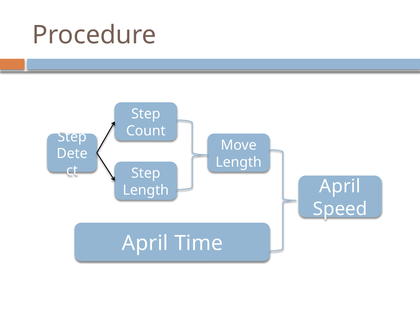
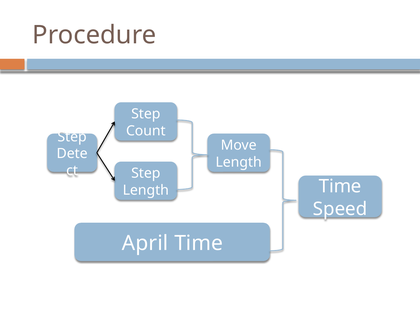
April: April -> Time (340, 186)
